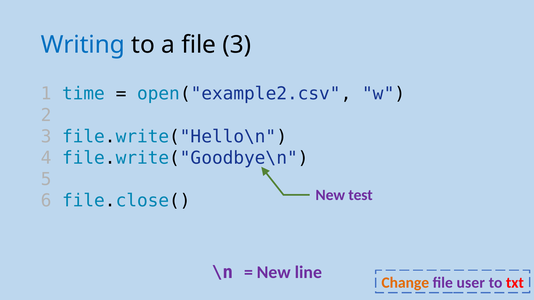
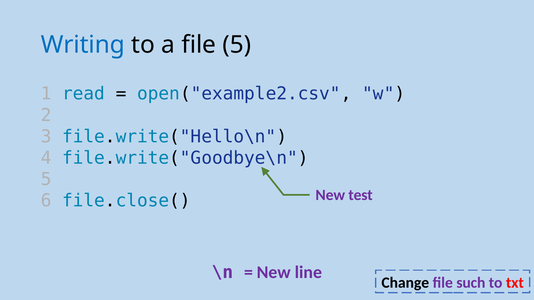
file 3: 3 -> 5 (237, 45)
time: time -> read (84, 94)
Change colour: orange -> black (405, 283)
user: user -> such (471, 283)
